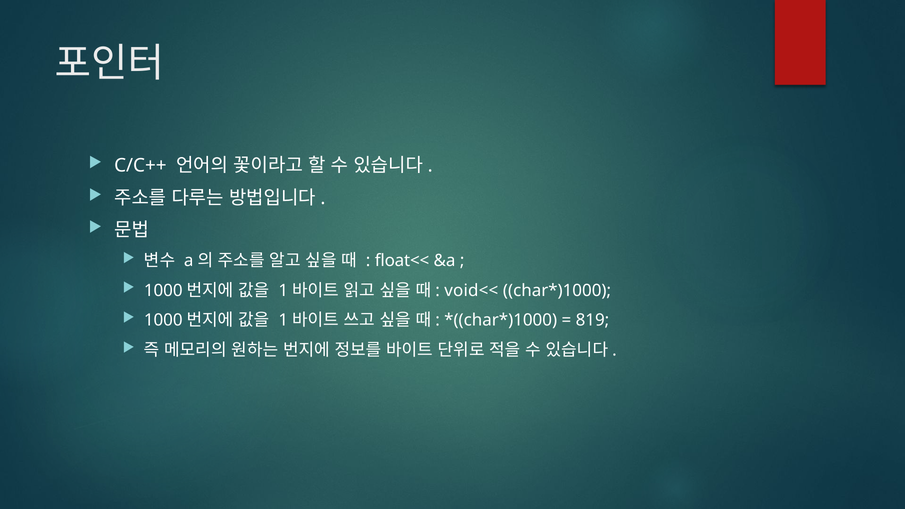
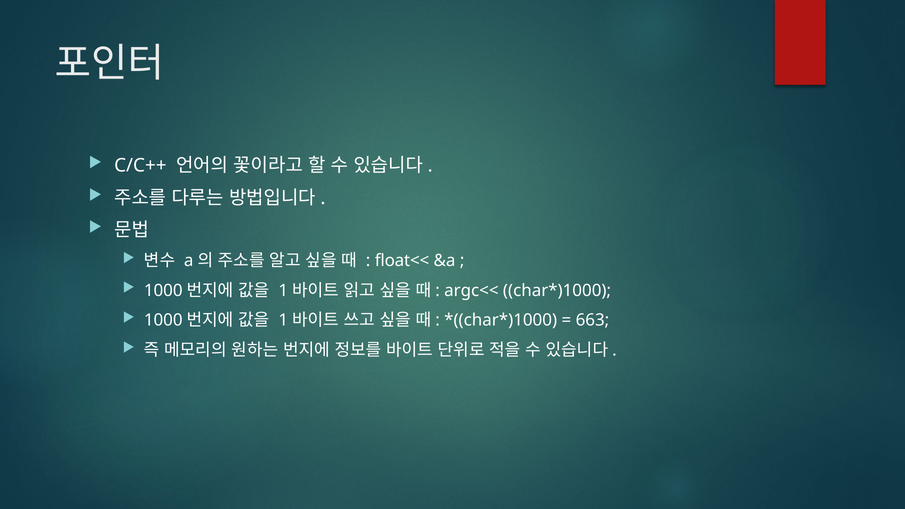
void<<: void<< -> argc<< (471, 290)
819: 819 -> 663 (592, 320)
